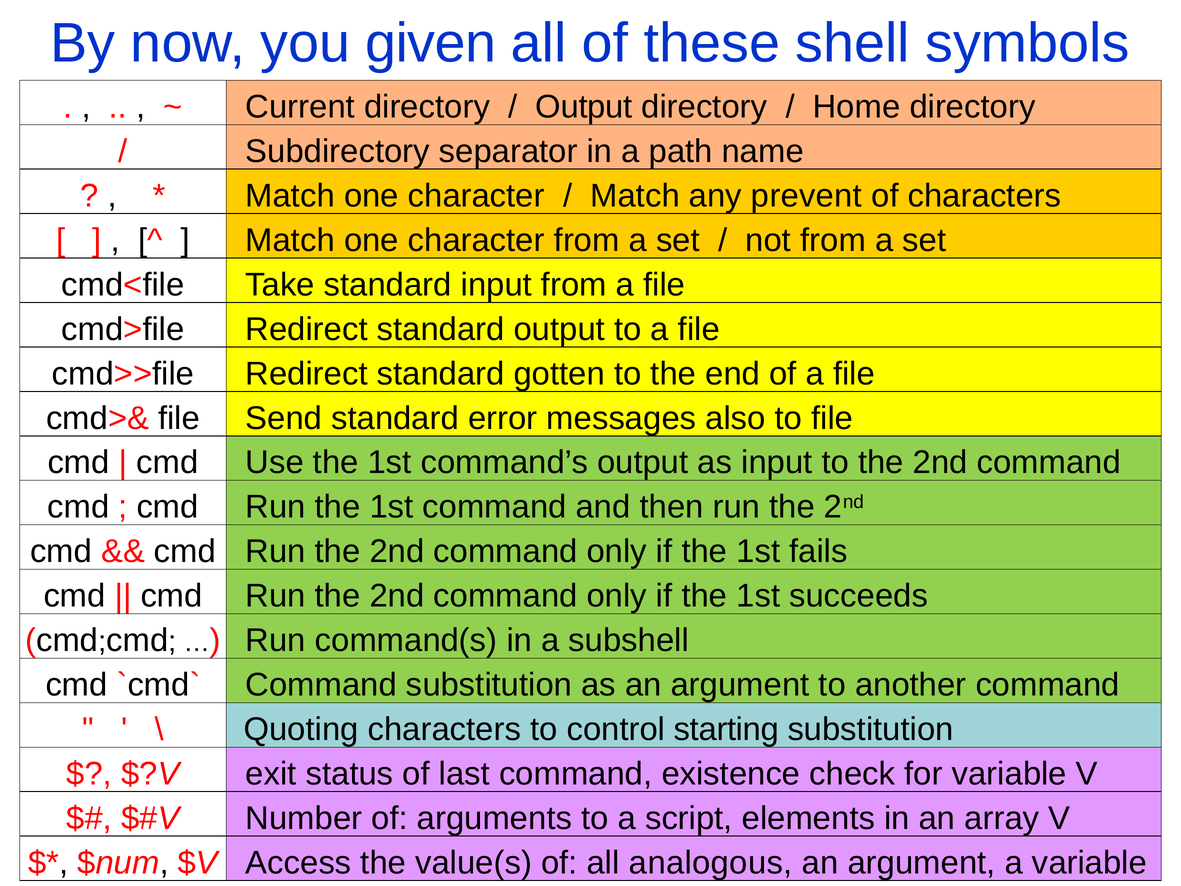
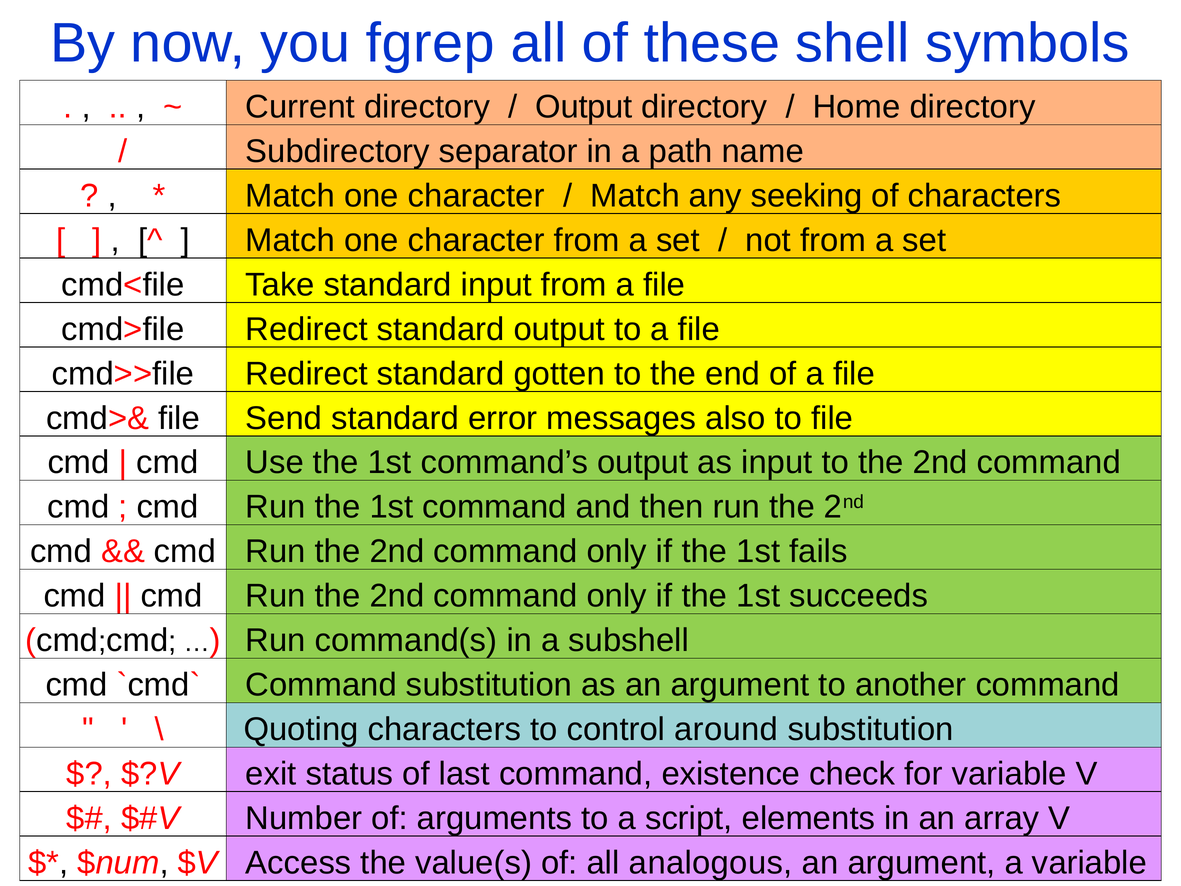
given: given -> fgrep (430, 43)
prevent: prevent -> seeking (807, 196)
starting: starting -> around (726, 729)
